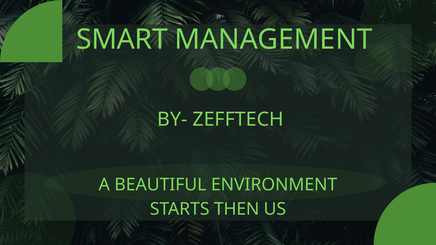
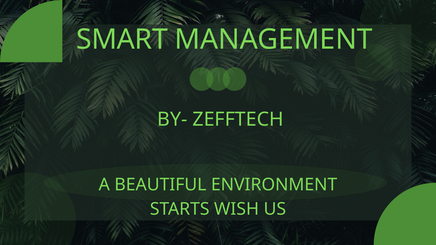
THEN: THEN -> WISH (237, 209)
